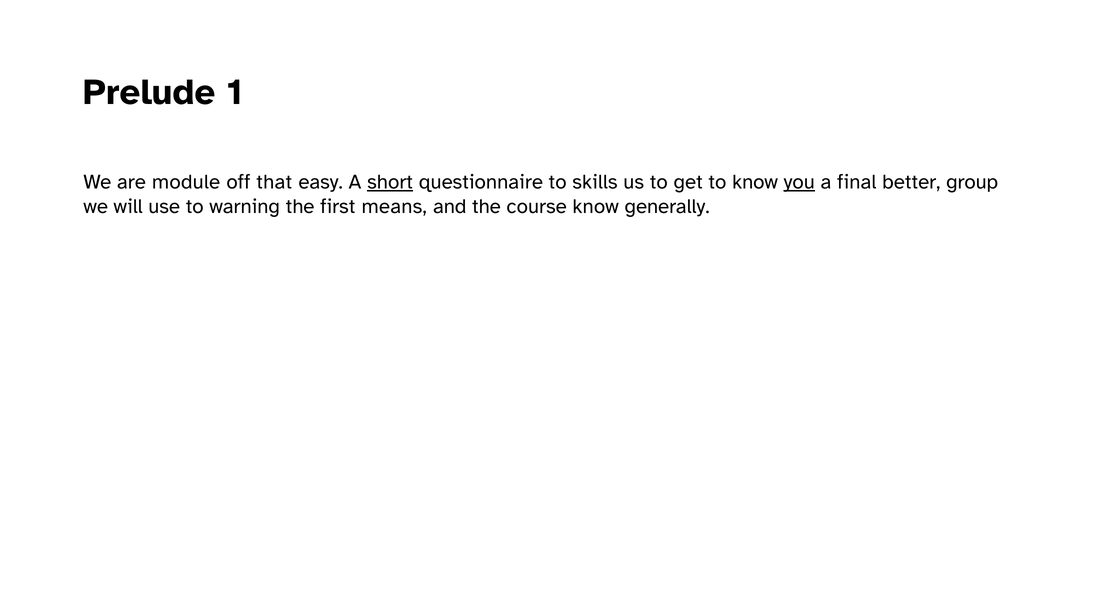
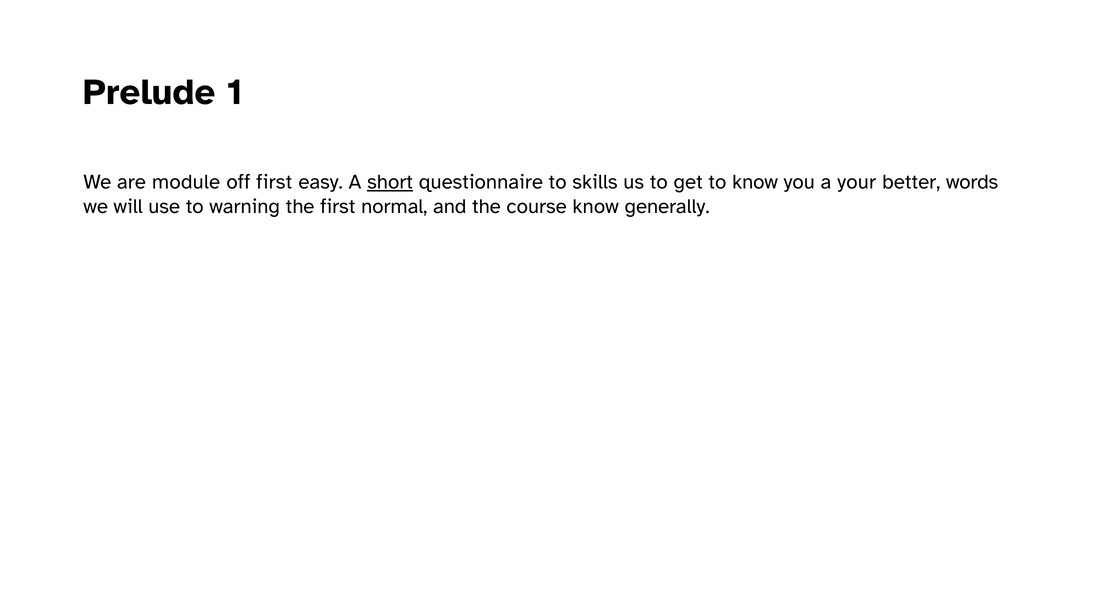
off that: that -> first (274, 182)
you underline: present -> none (799, 182)
final: final -> your (857, 182)
group: group -> words (972, 182)
means: means -> normal (394, 206)
